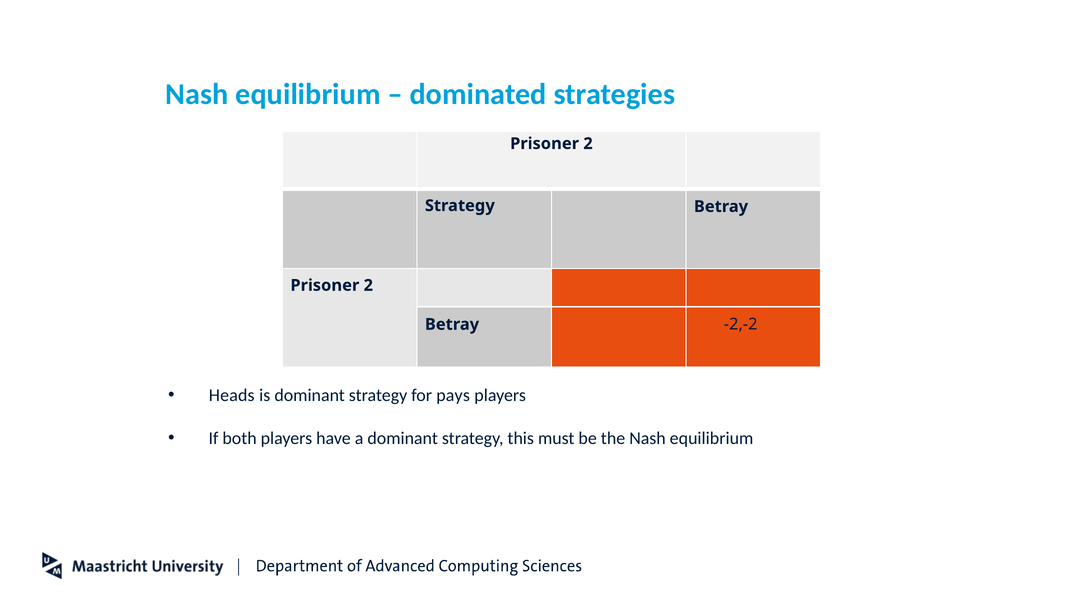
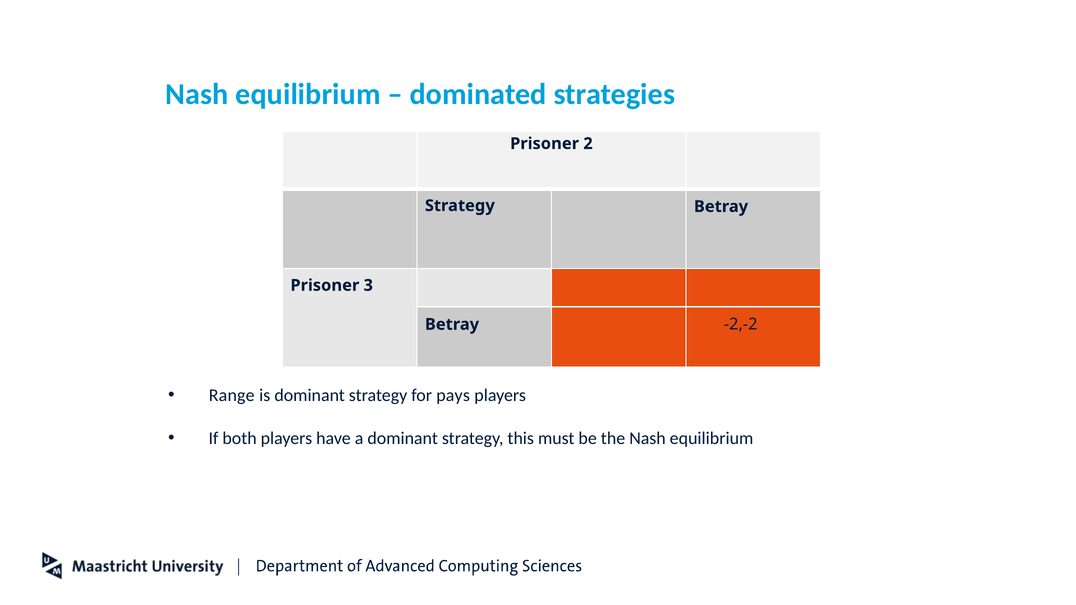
2: 2 -> 3 (368, 285)
Heads: Heads -> Range (232, 395)
